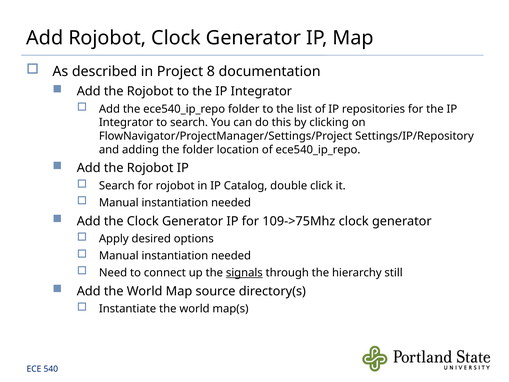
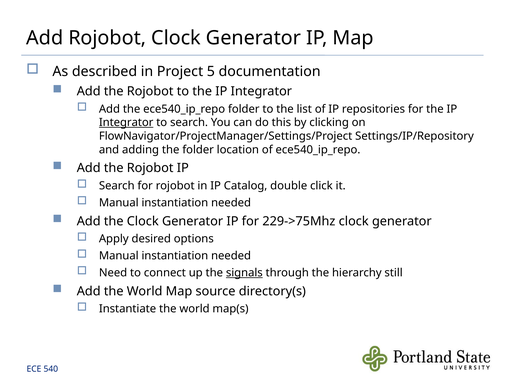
8: 8 -> 5 (211, 71)
Integrator underline: none -> present (126, 123)
109->75Mhz: 109->75Mhz -> 229->75Mhz (299, 221)
